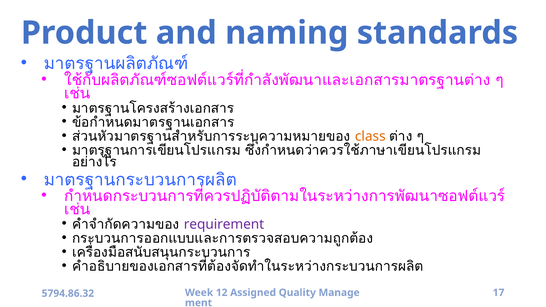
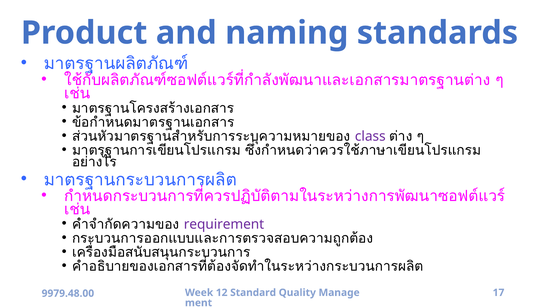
class colour: orange -> purple (370, 136)
Assigned: Assigned -> Standard (253, 293)
5794.86.32: 5794.86.32 -> 9979.48.00 (68, 294)
